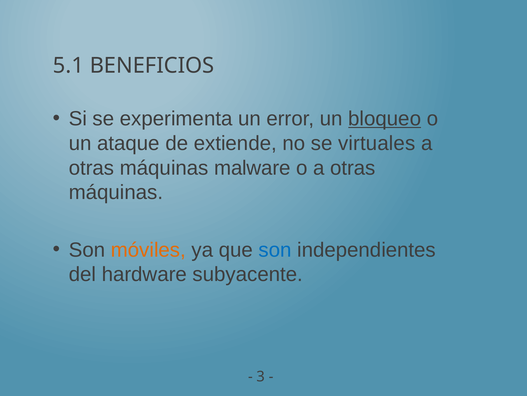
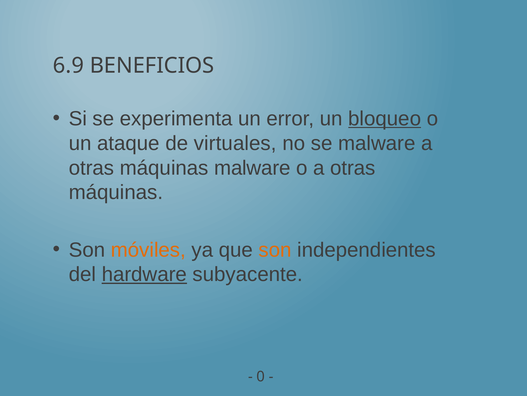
5.1: 5.1 -> 6.9 (68, 66)
extiende: extiende -> virtuales (235, 143)
se virtuales: virtuales -> malware (377, 143)
son colour: blue -> orange (275, 249)
hardware underline: none -> present (144, 274)
3: 3 -> 0 (261, 376)
